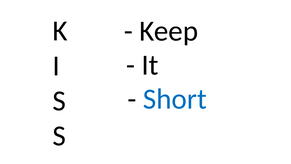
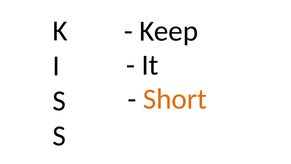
Short colour: blue -> orange (175, 99)
